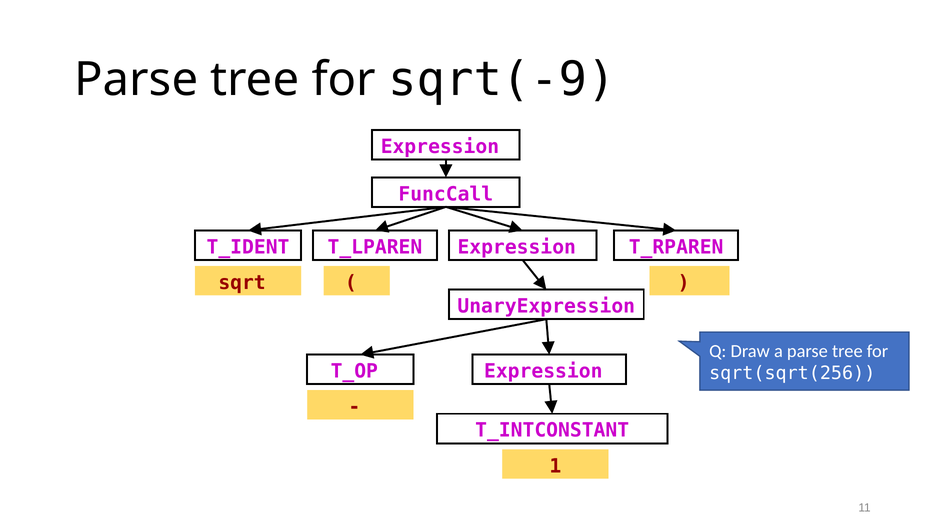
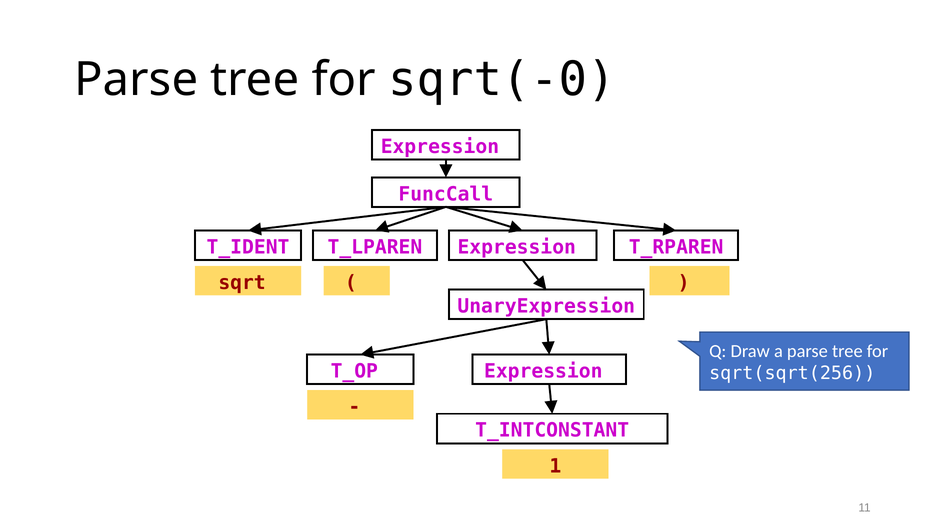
sqrt(-9: sqrt(-9 -> sqrt(-0 (502, 79)
